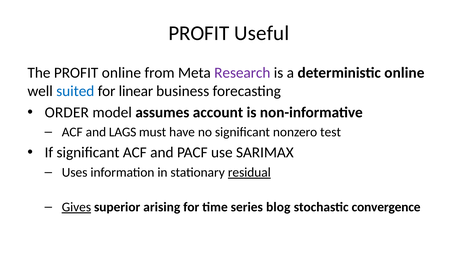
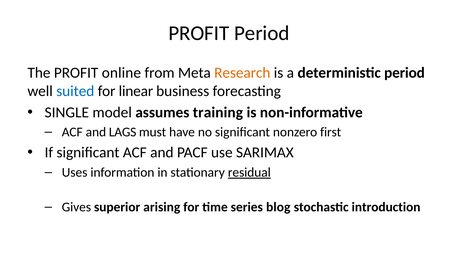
PROFIT Useful: Useful -> Period (262, 33)
Research colour: purple -> orange (242, 73)
deterministic online: online -> period (404, 73)
ORDER: ORDER -> SINGLE (67, 112)
account: account -> training (218, 112)
test: test -> first (331, 132)
Gives underline: present -> none (76, 207)
convergence: convergence -> introduction (386, 207)
